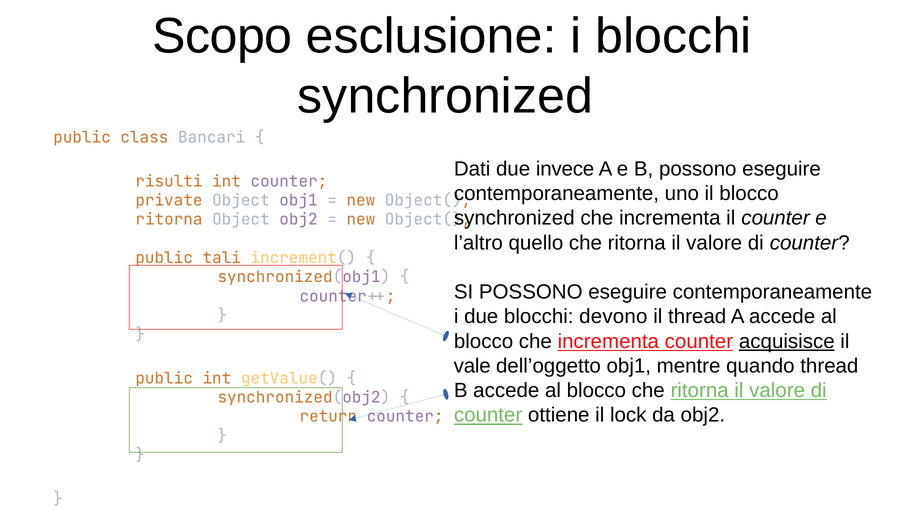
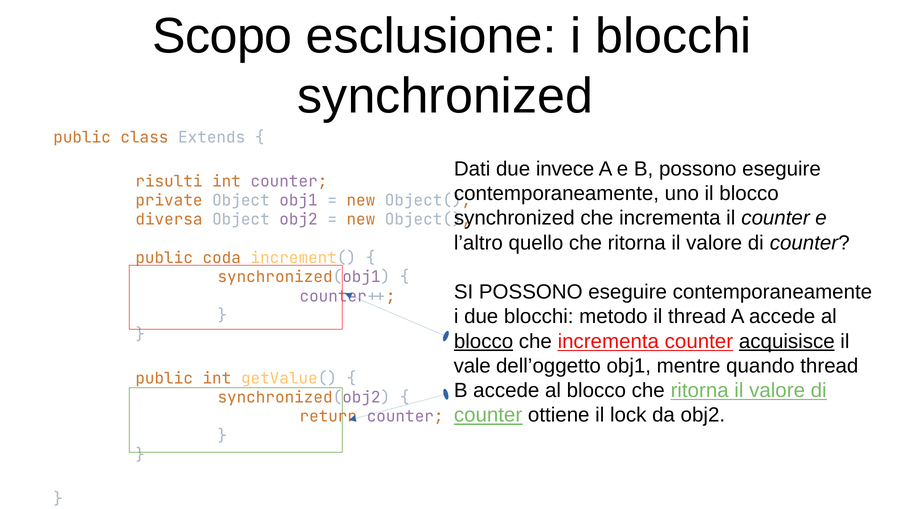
Bancari: Bancari -> Extends (212, 138)
ritorna: ritorna -> diversa (169, 220)
tali: tali -> coda (222, 258)
devono: devono -> metodo (613, 317)
blocco underline: none -> present (484, 341)
